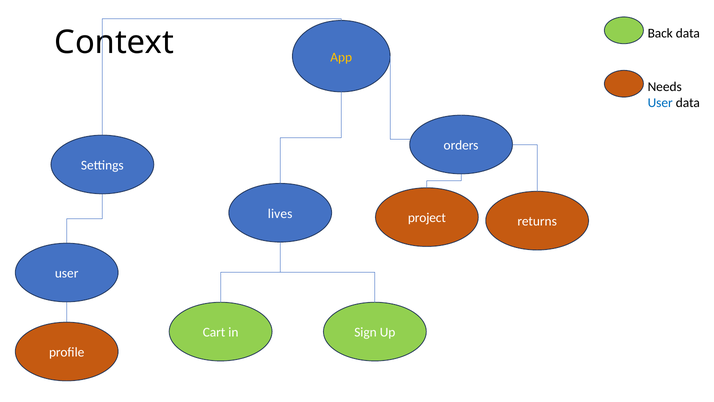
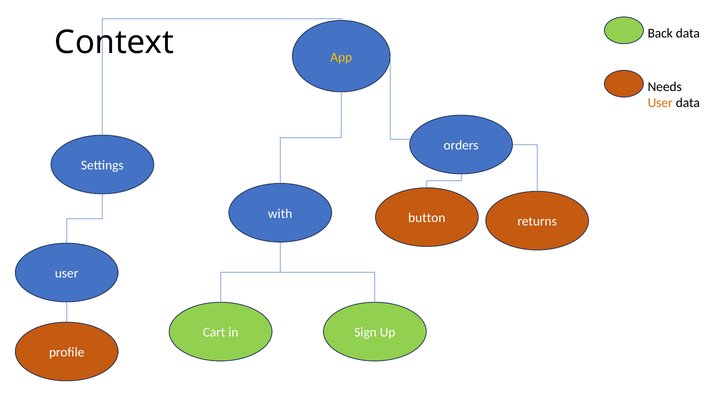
User colour: blue -> orange (660, 103)
lives: lives -> with (280, 213)
project: project -> button (427, 218)
